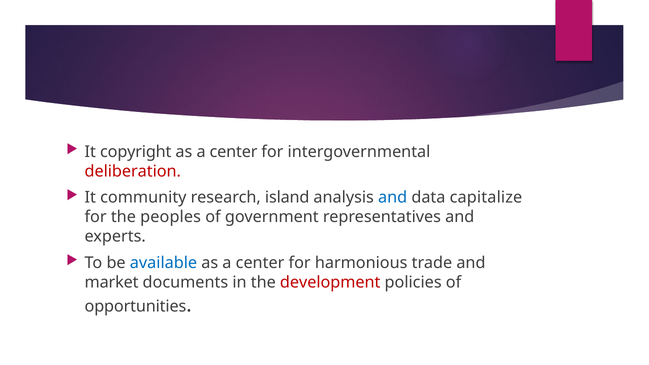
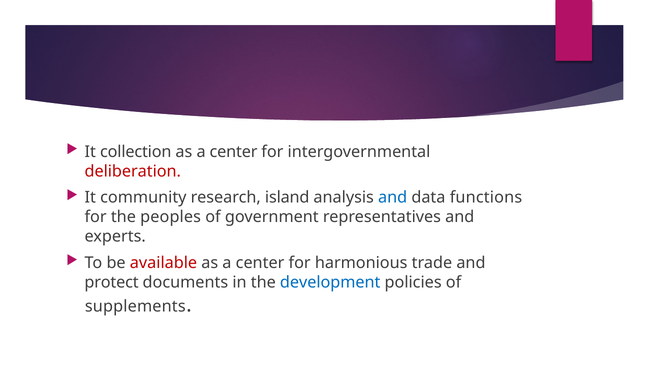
copyright: copyright -> collection (136, 152)
capitalize: capitalize -> functions (486, 198)
available colour: blue -> red (163, 263)
market: market -> protect (112, 282)
development colour: red -> blue (330, 282)
opportunities: opportunities -> supplements (135, 306)
